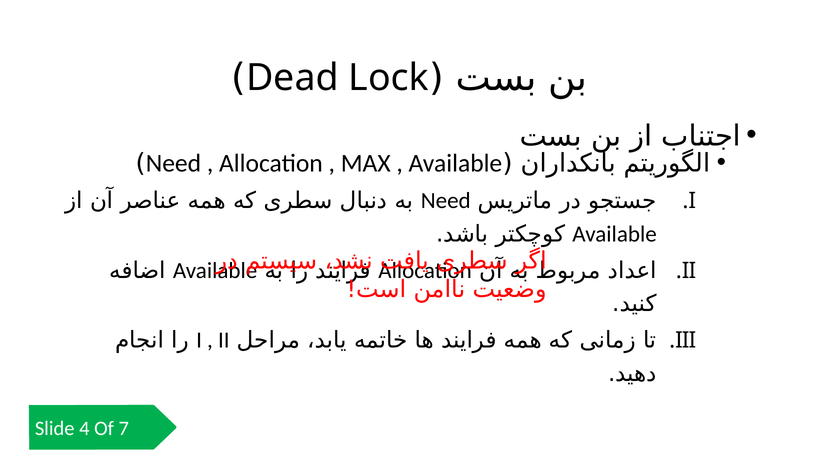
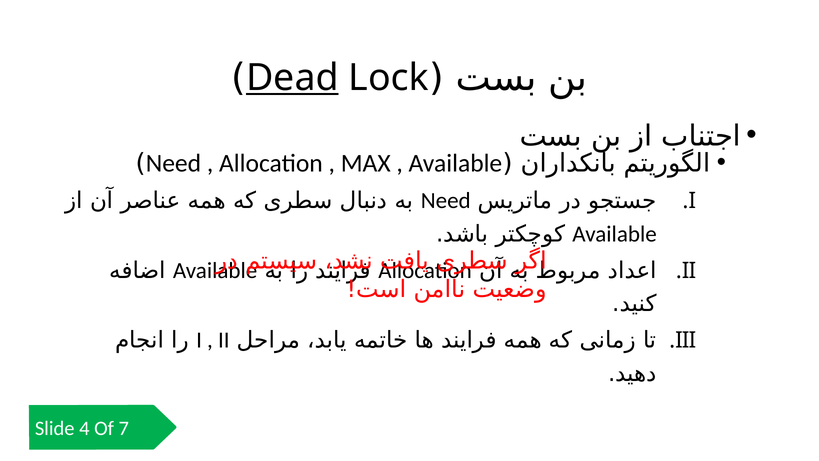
Dead underline: none -> present (292, 78)
